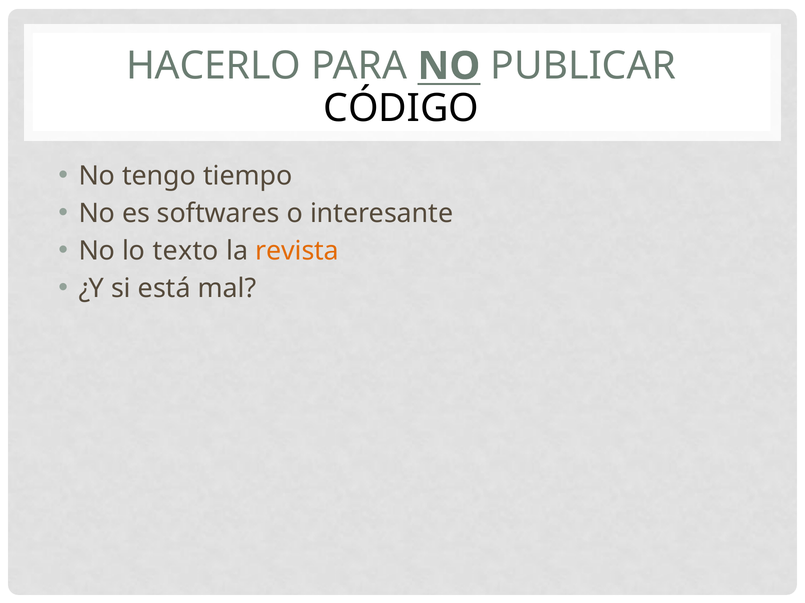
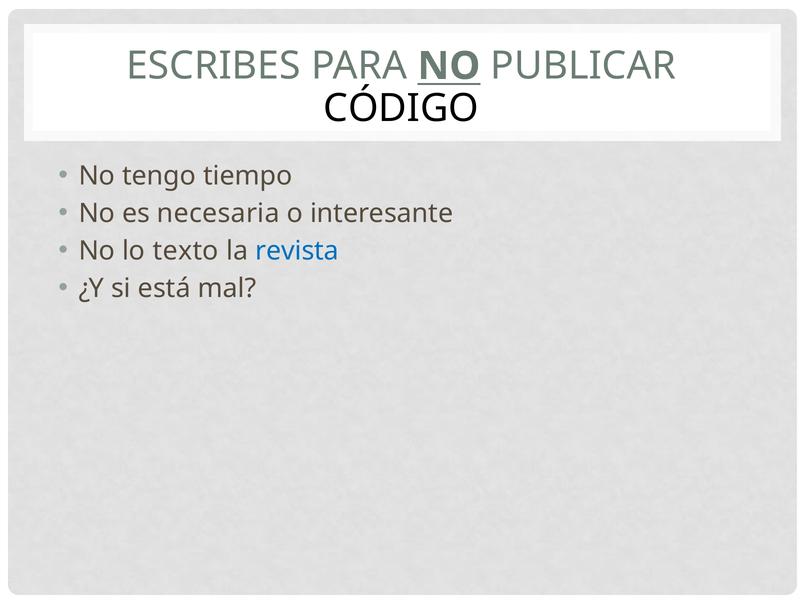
HACERLO: HACERLO -> ESCRIBES (213, 66)
softwares: softwares -> necesaria (218, 214)
revista colour: orange -> blue (297, 251)
